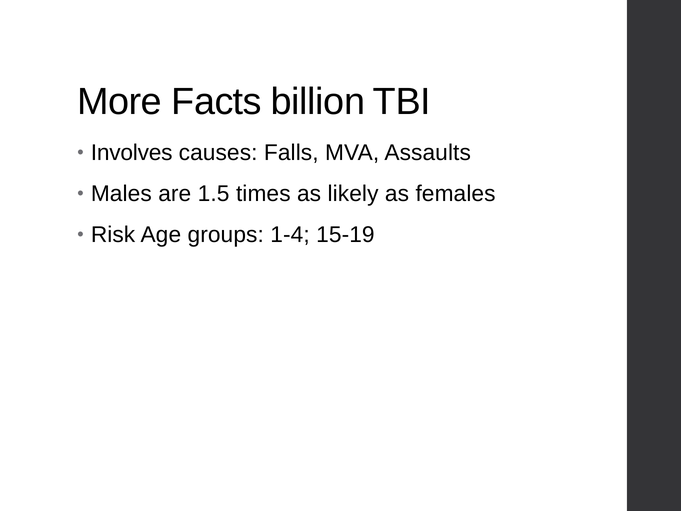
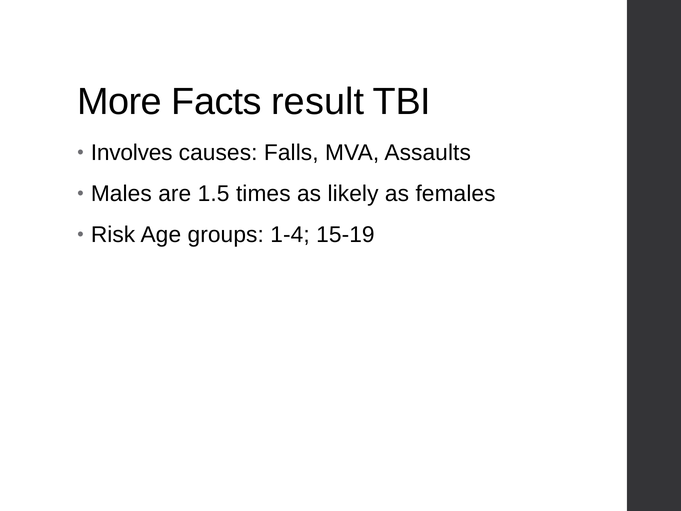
billion: billion -> result (318, 102)
